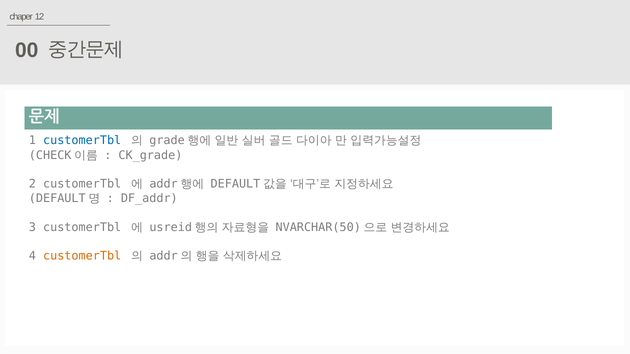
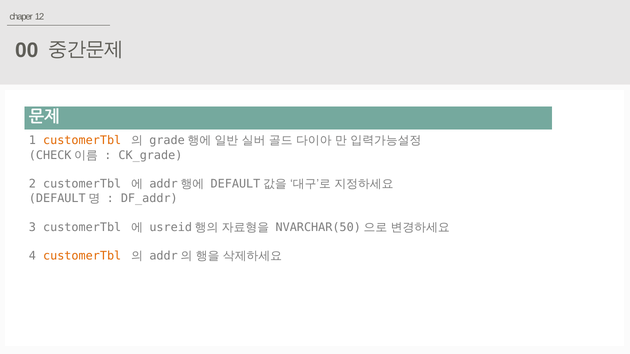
customerTbl colour: blue -> orange (82, 140)
